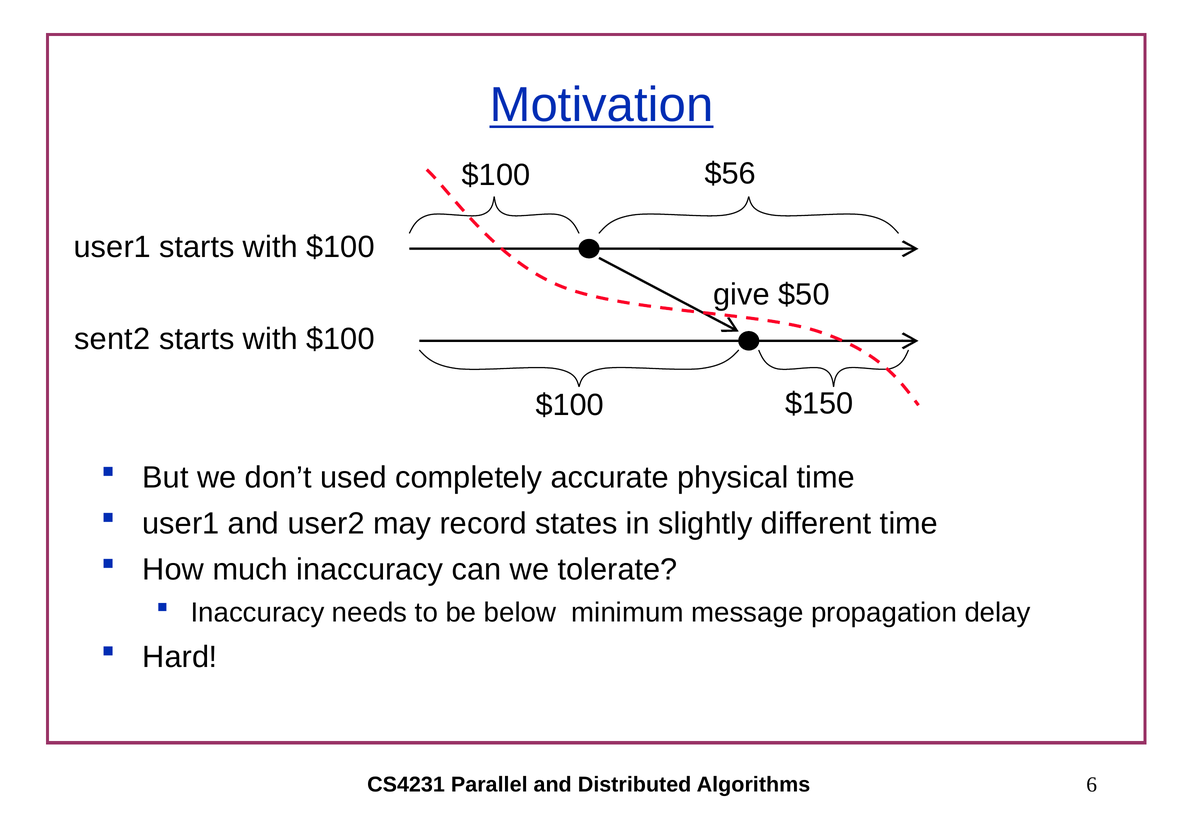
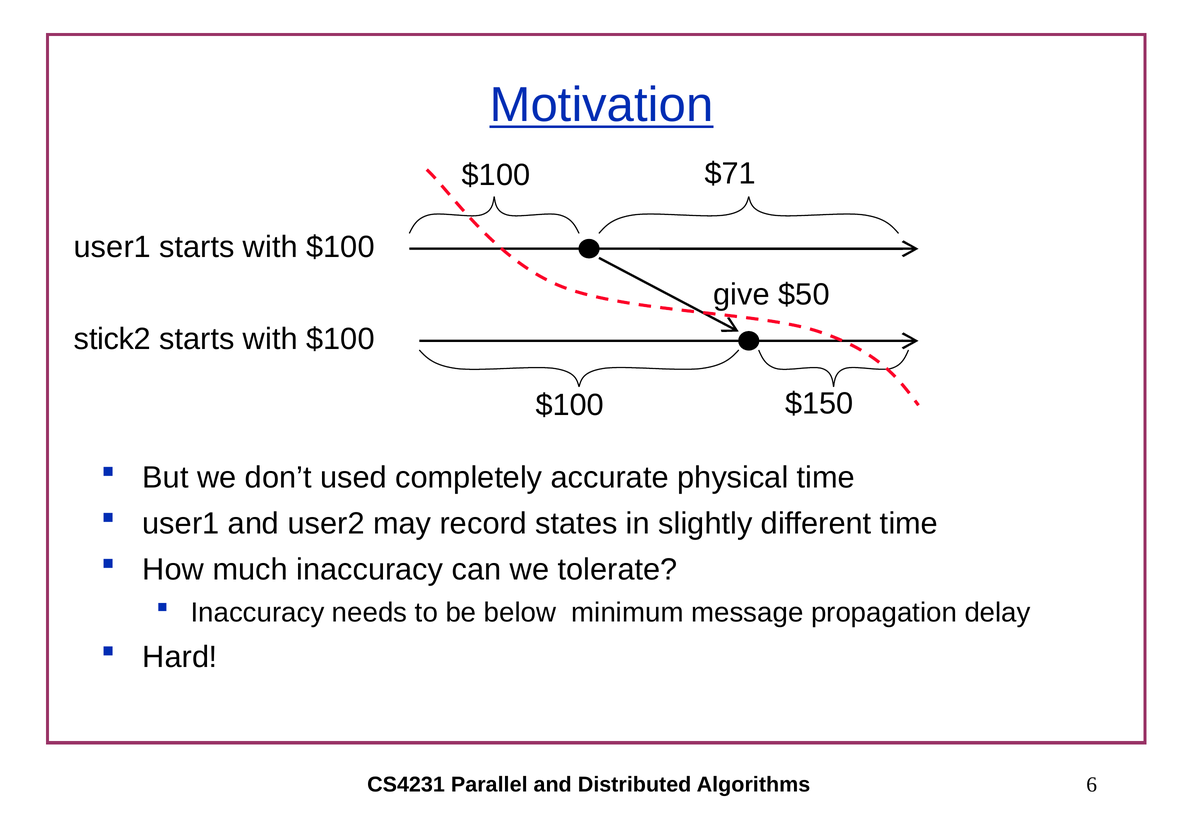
$56: $56 -> $71 (730, 174)
sent2: sent2 -> stick2 (113, 339)
